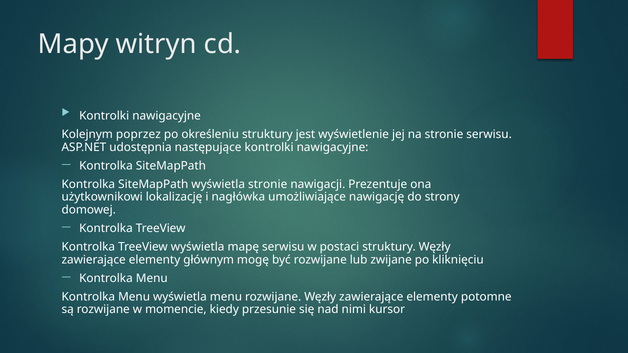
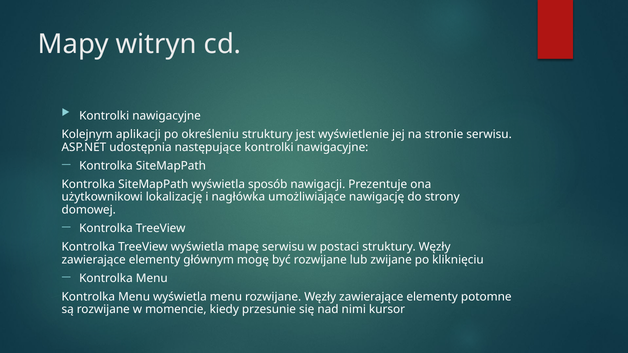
poprzez: poprzez -> aplikacji (138, 135)
wyświetla stronie: stronie -> sposób (268, 185)
